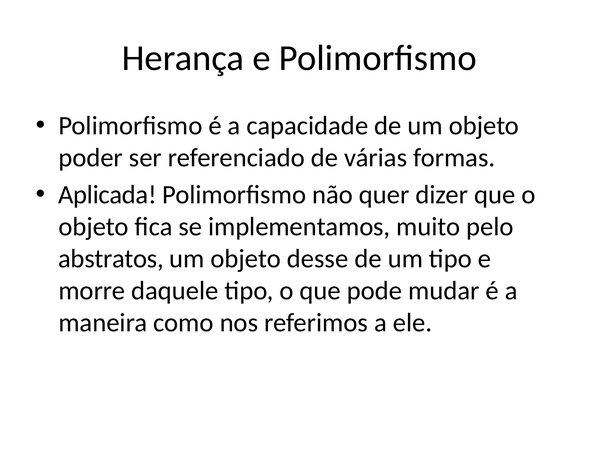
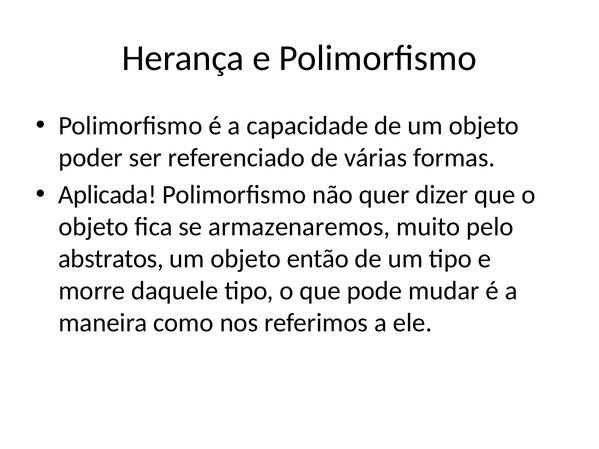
implementamos: implementamos -> armazenaremos (299, 227)
desse: desse -> então (318, 259)
